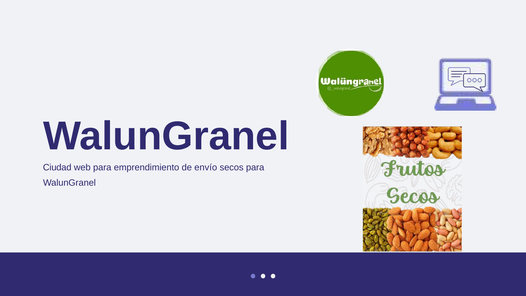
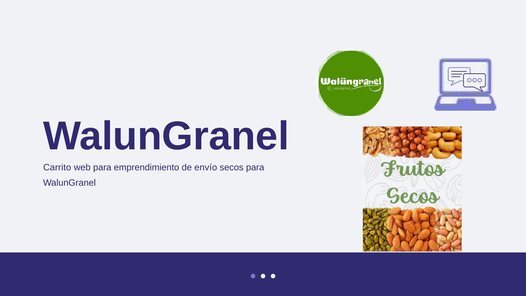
Ciudad: Ciudad -> Carrito (57, 167)
